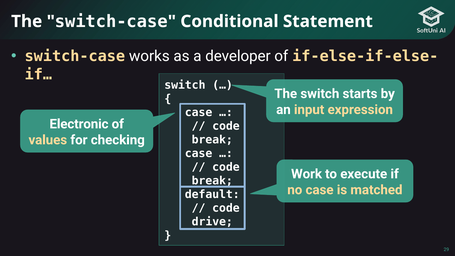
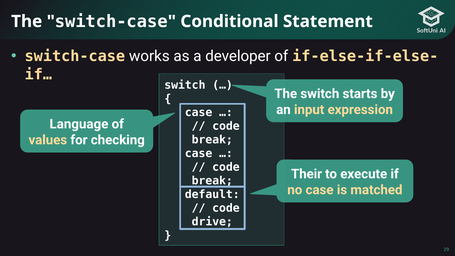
Electronic: Electronic -> Language (79, 124)
Work: Work -> Their (307, 174)
